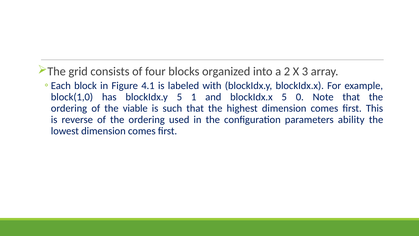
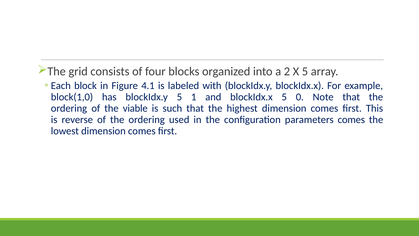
X 3: 3 -> 5 (305, 72)
parameters ability: ability -> comes (351, 119)
